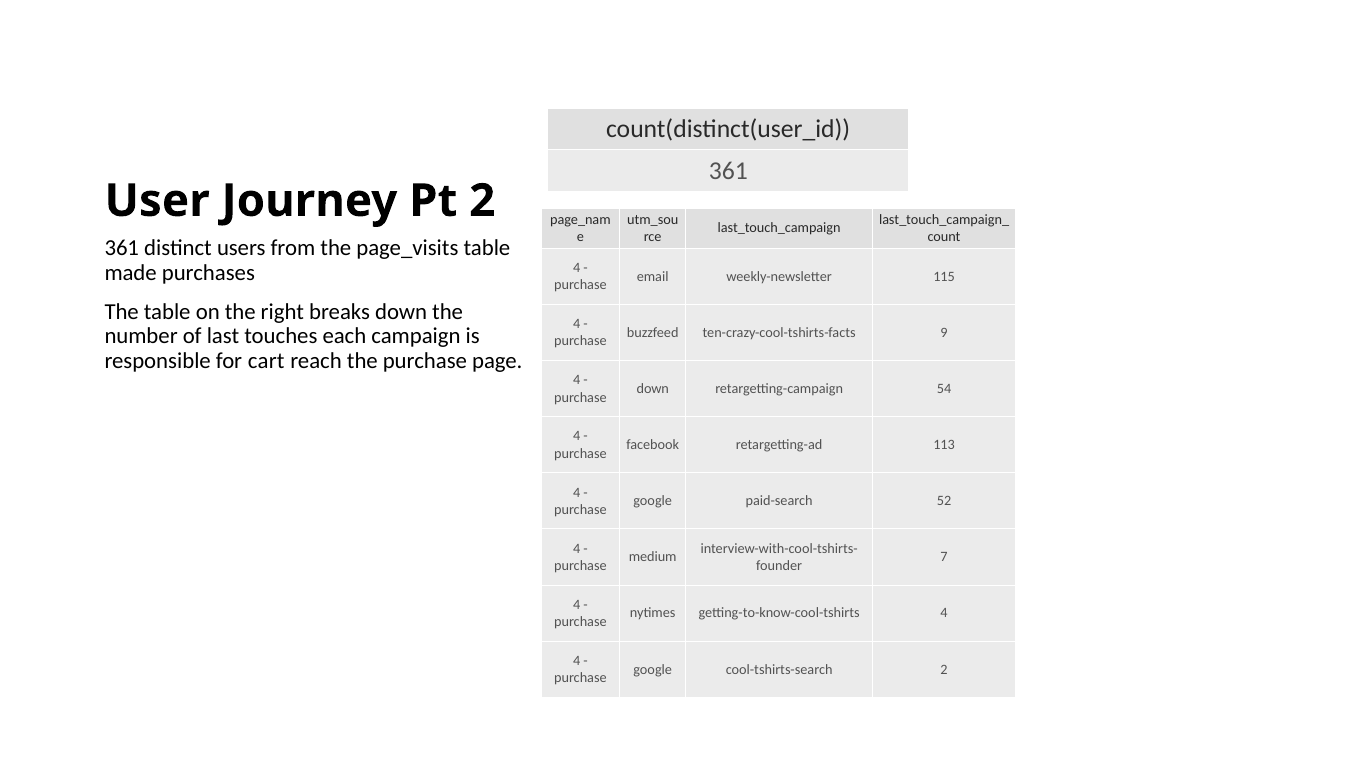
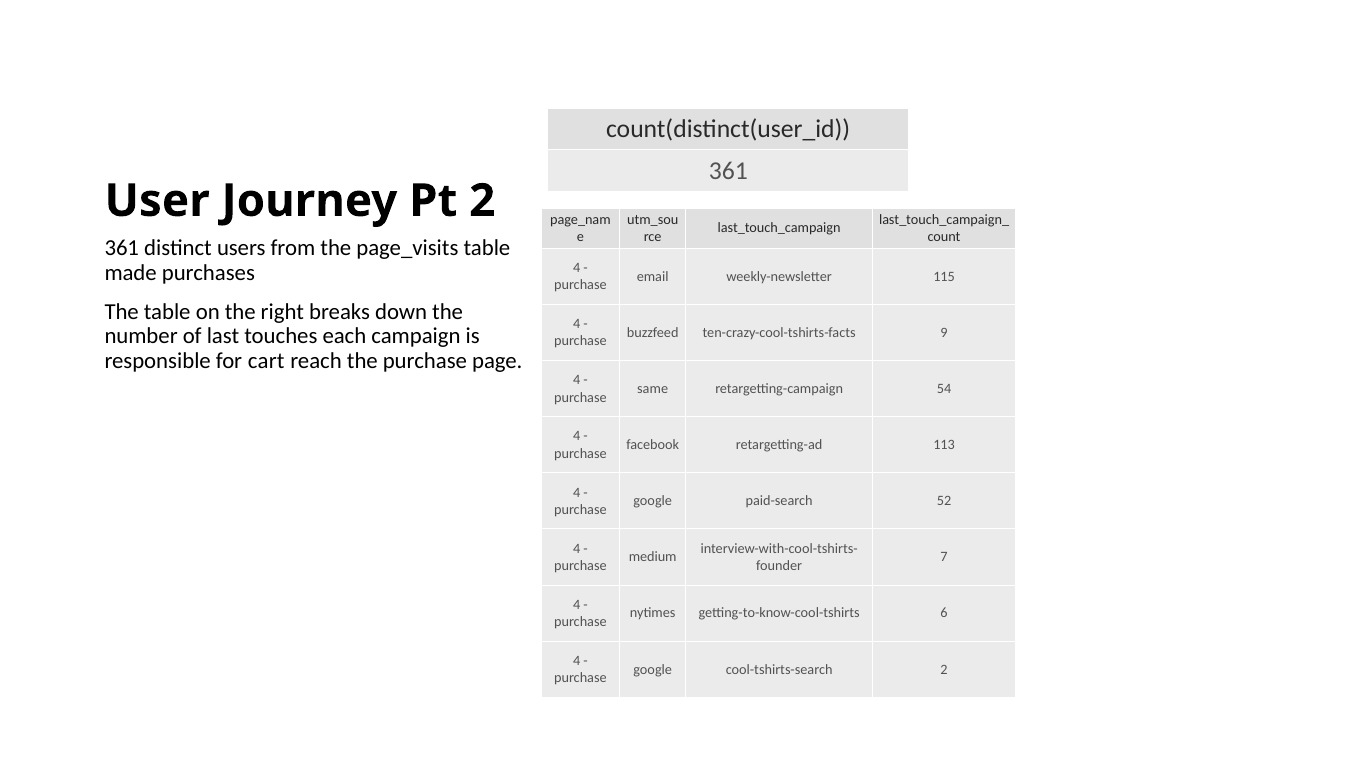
down: down -> same (653, 389)
getting-to-know-cool-tshirts 4: 4 -> 6 (944, 613)
